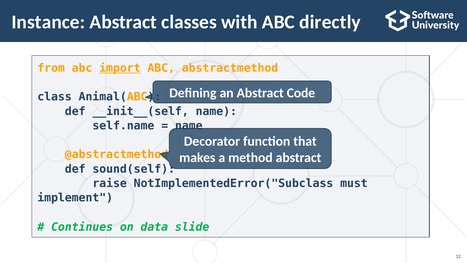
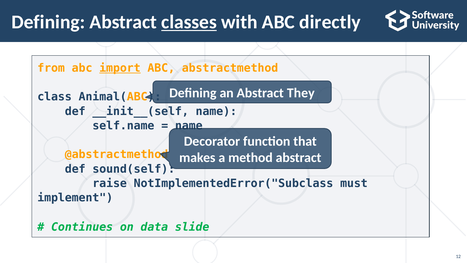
Instance: Instance -> Defining (48, 22)
classes underline: none -> present (189, 22)
Code: Code -> They (301, 93)
